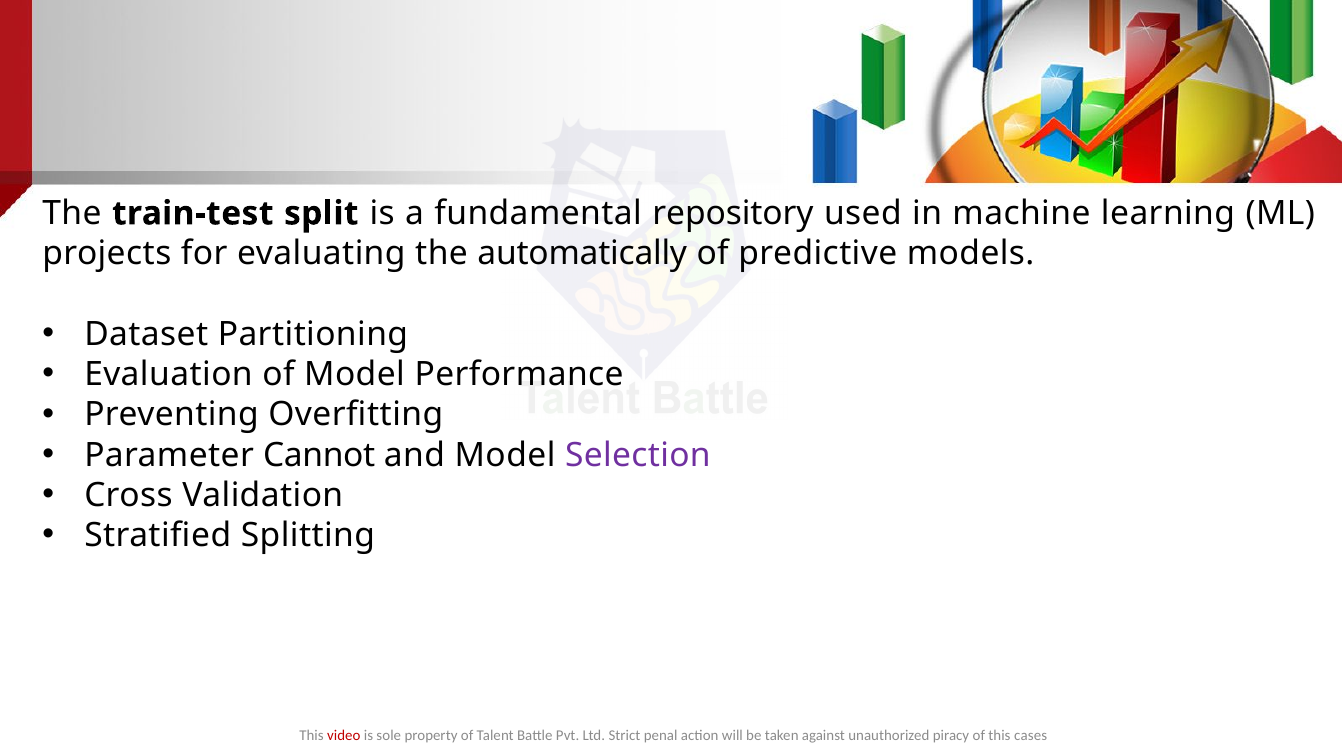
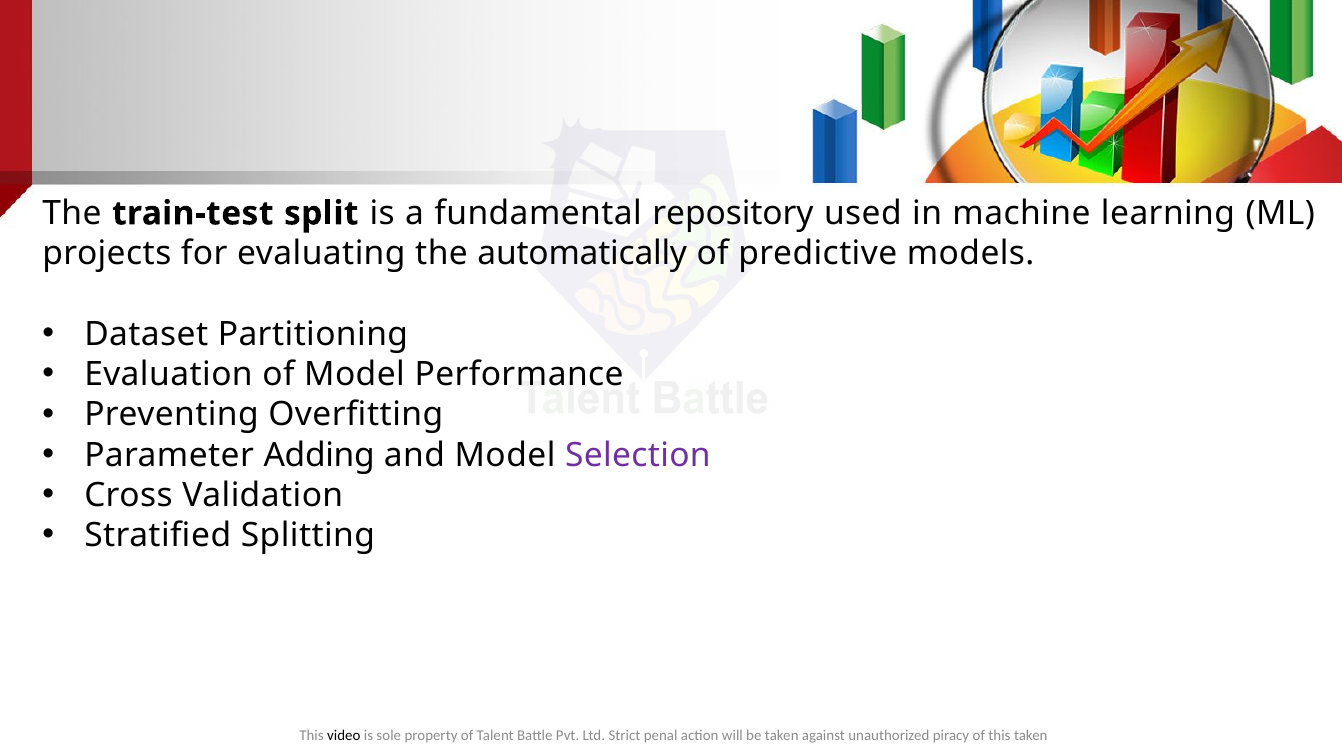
Cannot: Cannot -> Adding (319, 455)
video colour: red -> black (344, 736)
this cases: cases -> taken (1031, 736)
